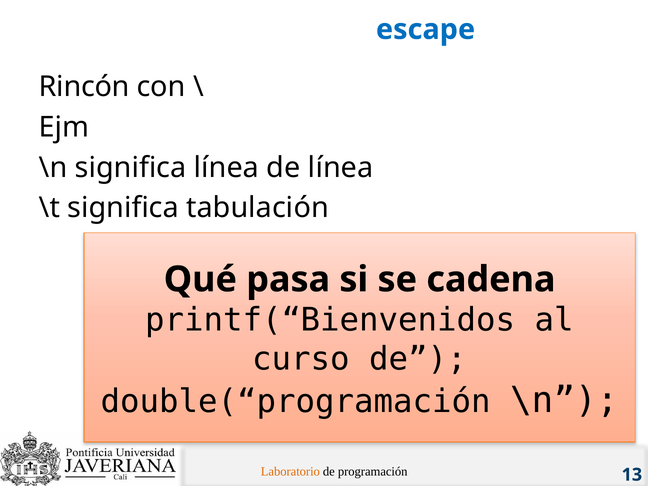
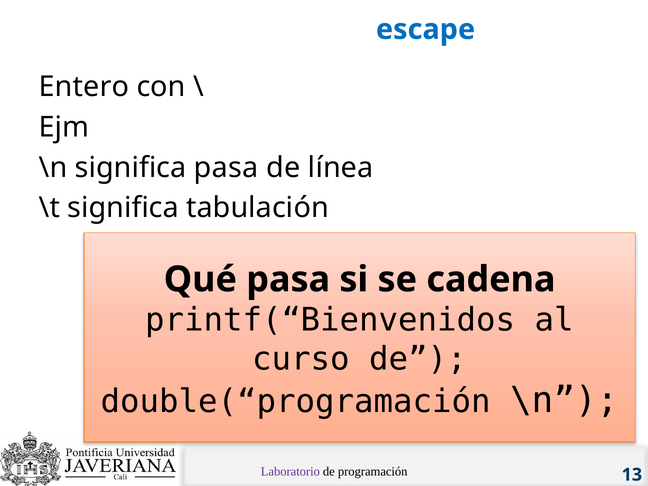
Rincón: Rincón -> Entero (84, 87)
significa línea: línea -> pasa (226, 168)
Laboratorio colour: orange -> purple (290, 472)
